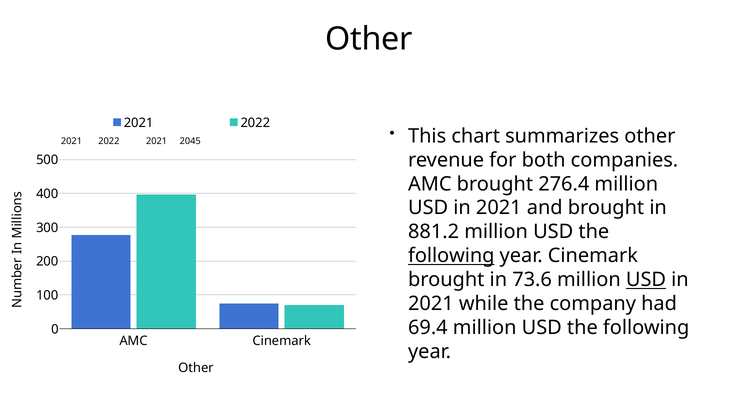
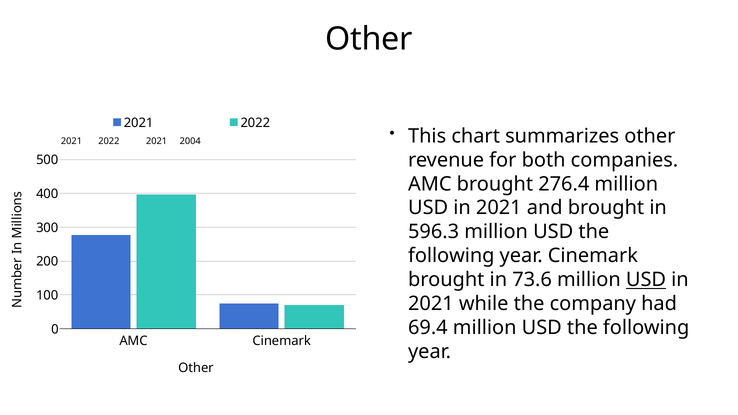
2045: 2045 -> 2004 (190, 141)
881.2: 881.2 -> 596.3 (434, 232)
following underline: present -> none (451, 256)
